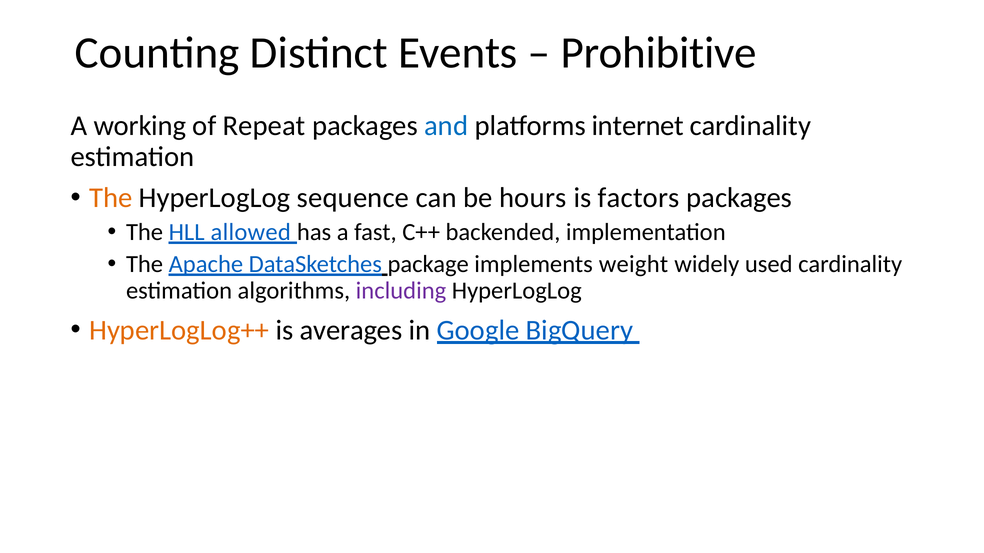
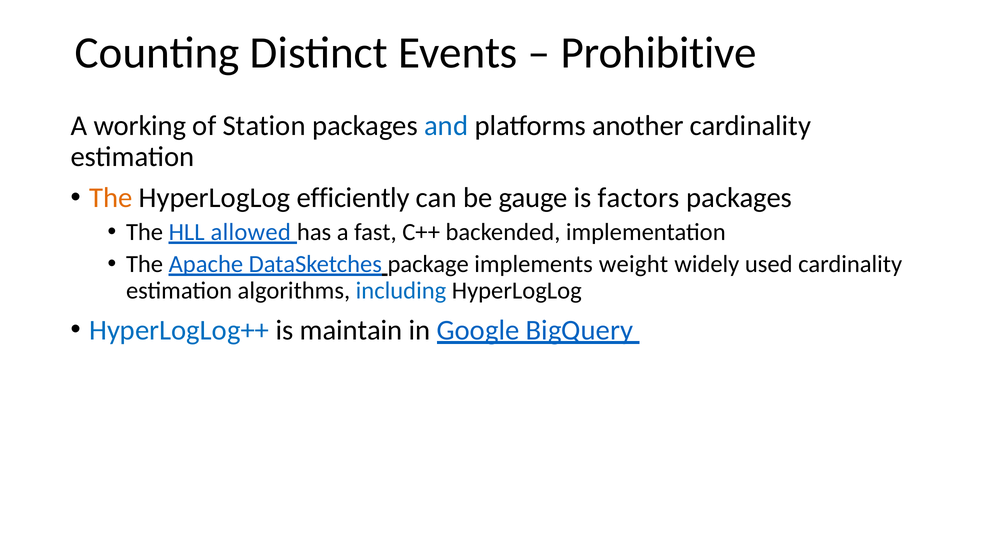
Repeat: Repeat -> Station (264, 126)
internet: internet -> another (638, 126)
sequence: sequence -> efficiently (353, 198)
hours: hours -> gauge (533, 198)
including colour: purple -> blue (401, 291)
HyperLogLog++ colour: orange -> blue (179, 331)
averages: averages -> maintain (351, 331)
